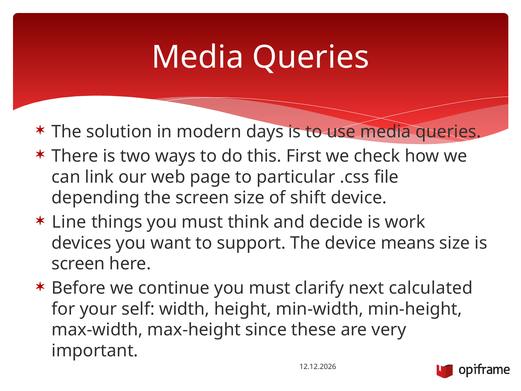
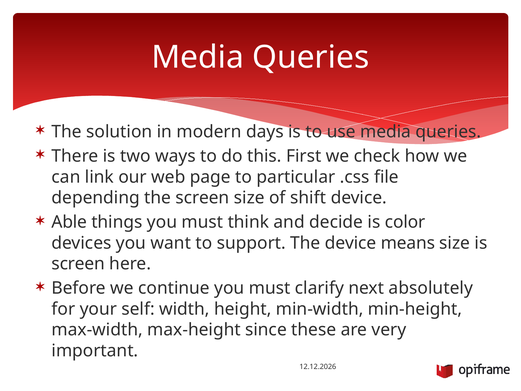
Line: Line -> Able (69, 222)
work: work -> color (405, 222)
calculated: calculated -> absolutely (431, 288)
